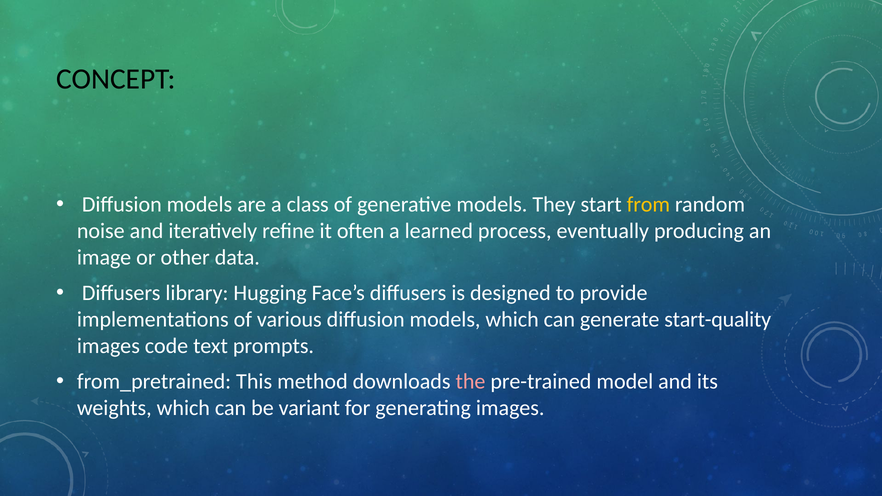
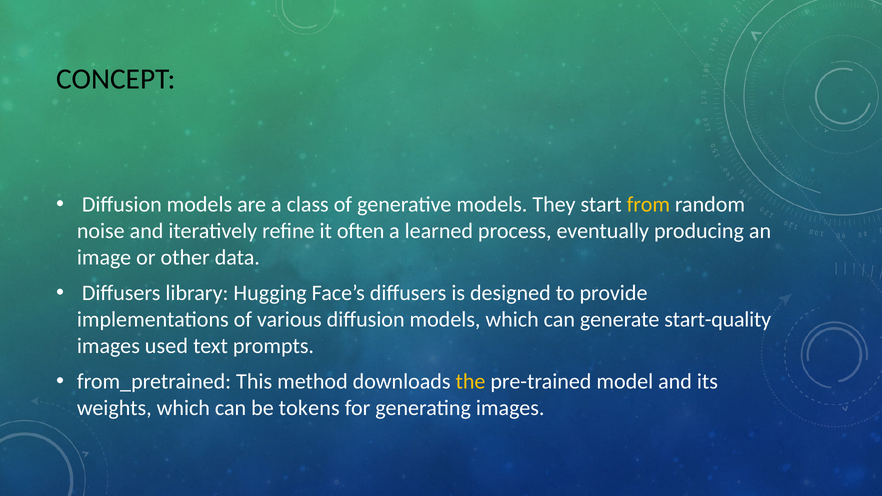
code: code -> used (166, 346)
the colour: pink -> yellow (471, 382)
variant: variant -> tokens (309, 408)
